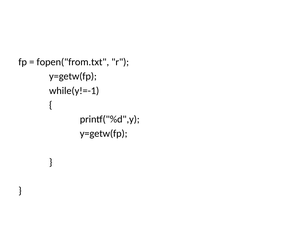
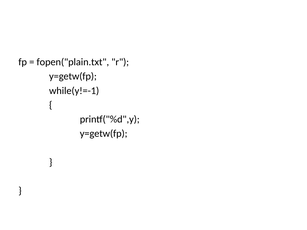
fopen("from.txt: fopen("from.txt -> fopen("plain.txt (73, 62)
